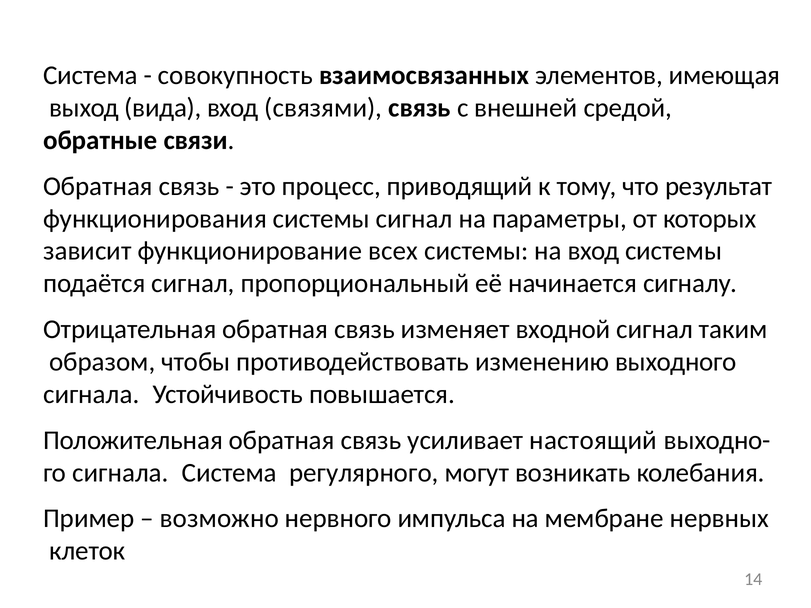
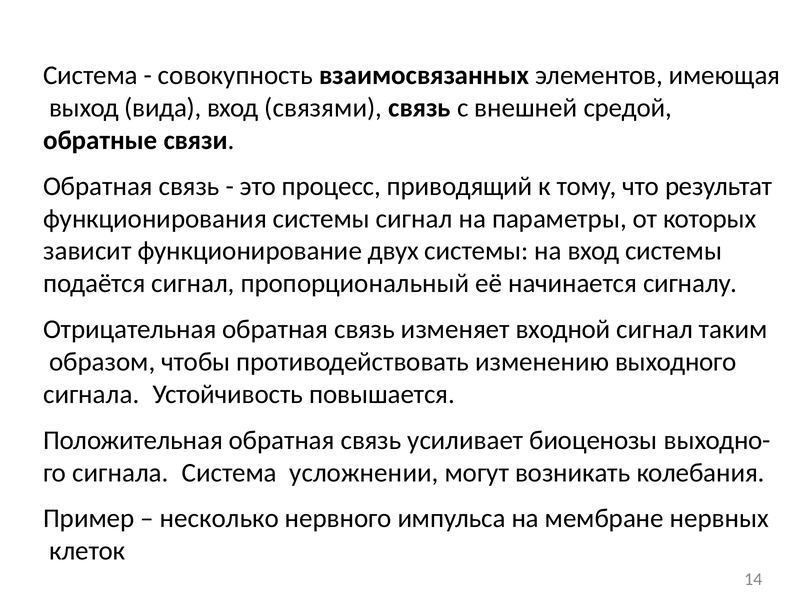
всех: всех -> двух (393, 251)
настоящий: настоящий -> биоценозы (593, 440)
регулярного: регулярного -> усложнении (364, 473)
возможно: возможно -> несколько (219, 519)
